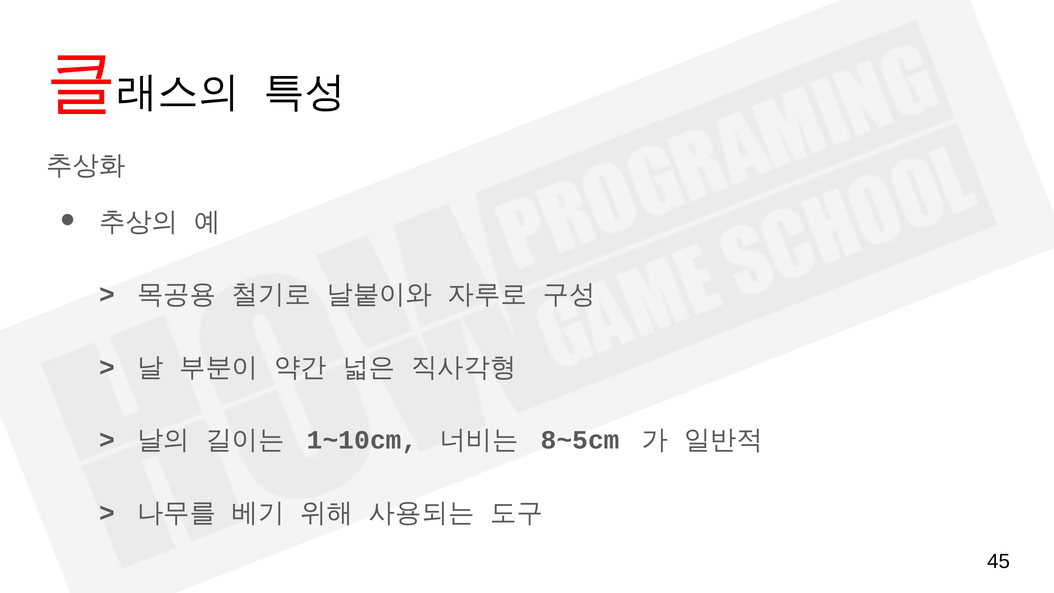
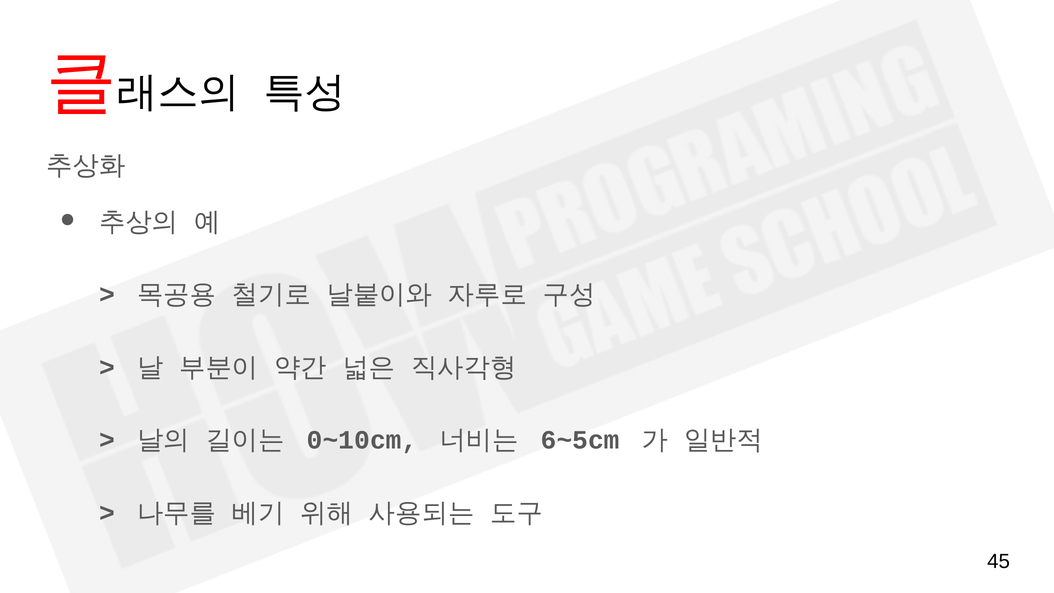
1~10cm: 1~10cm -> 0~10cm (362, 440)
8~5cm: 8~5cm -> 6~5cm (580, 440)
